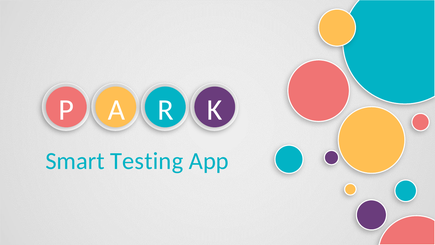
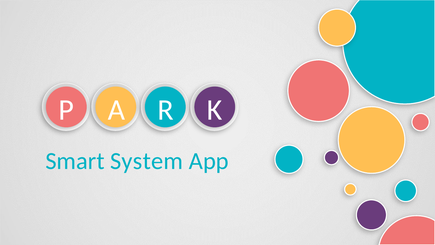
Testing: Testing -> System (147, 161)
